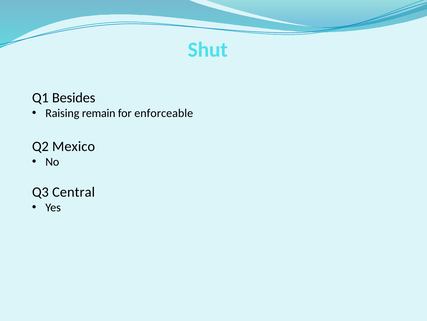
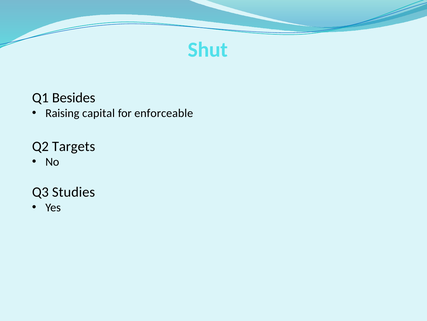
remain: remain -> capital (99, 113)
Mexico: Mexico -> Targets (74, 146)
Central: Central -> Studies (74, 192)
